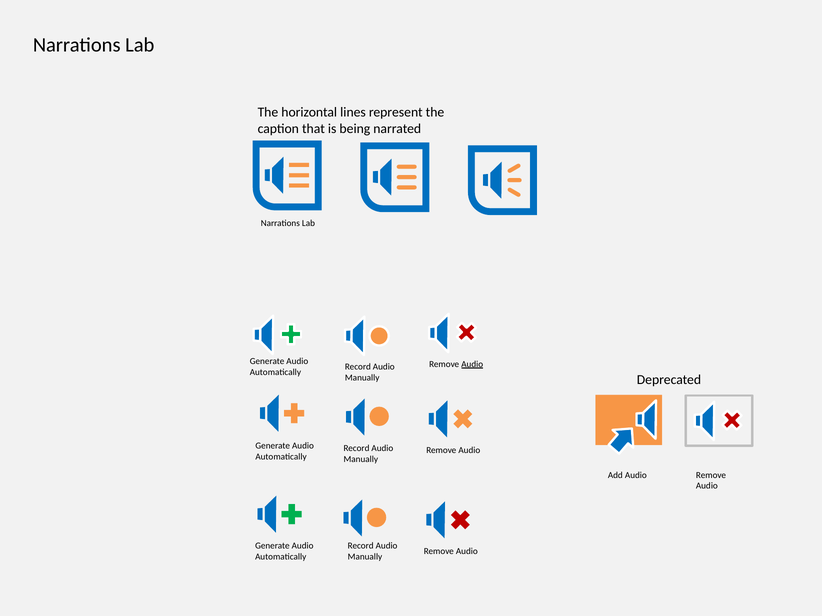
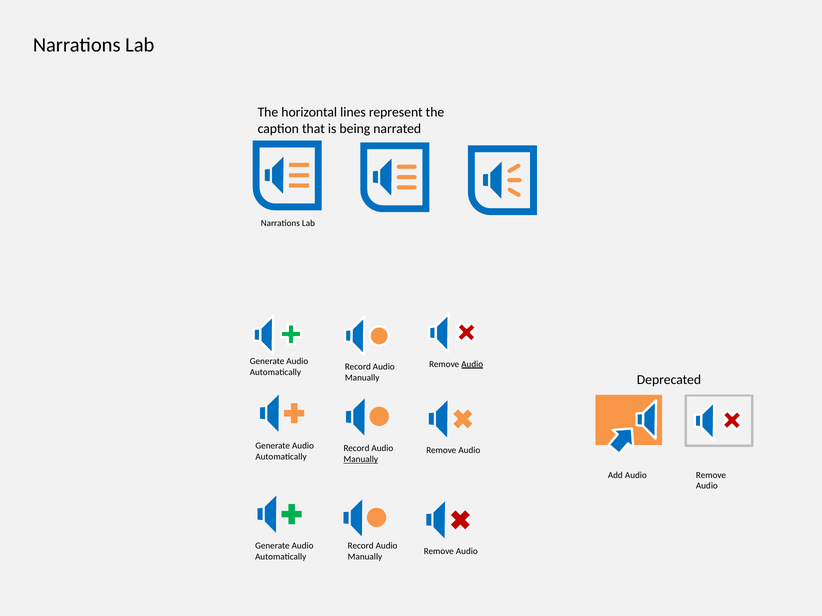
Manually underline: none -> present (361, 460)
